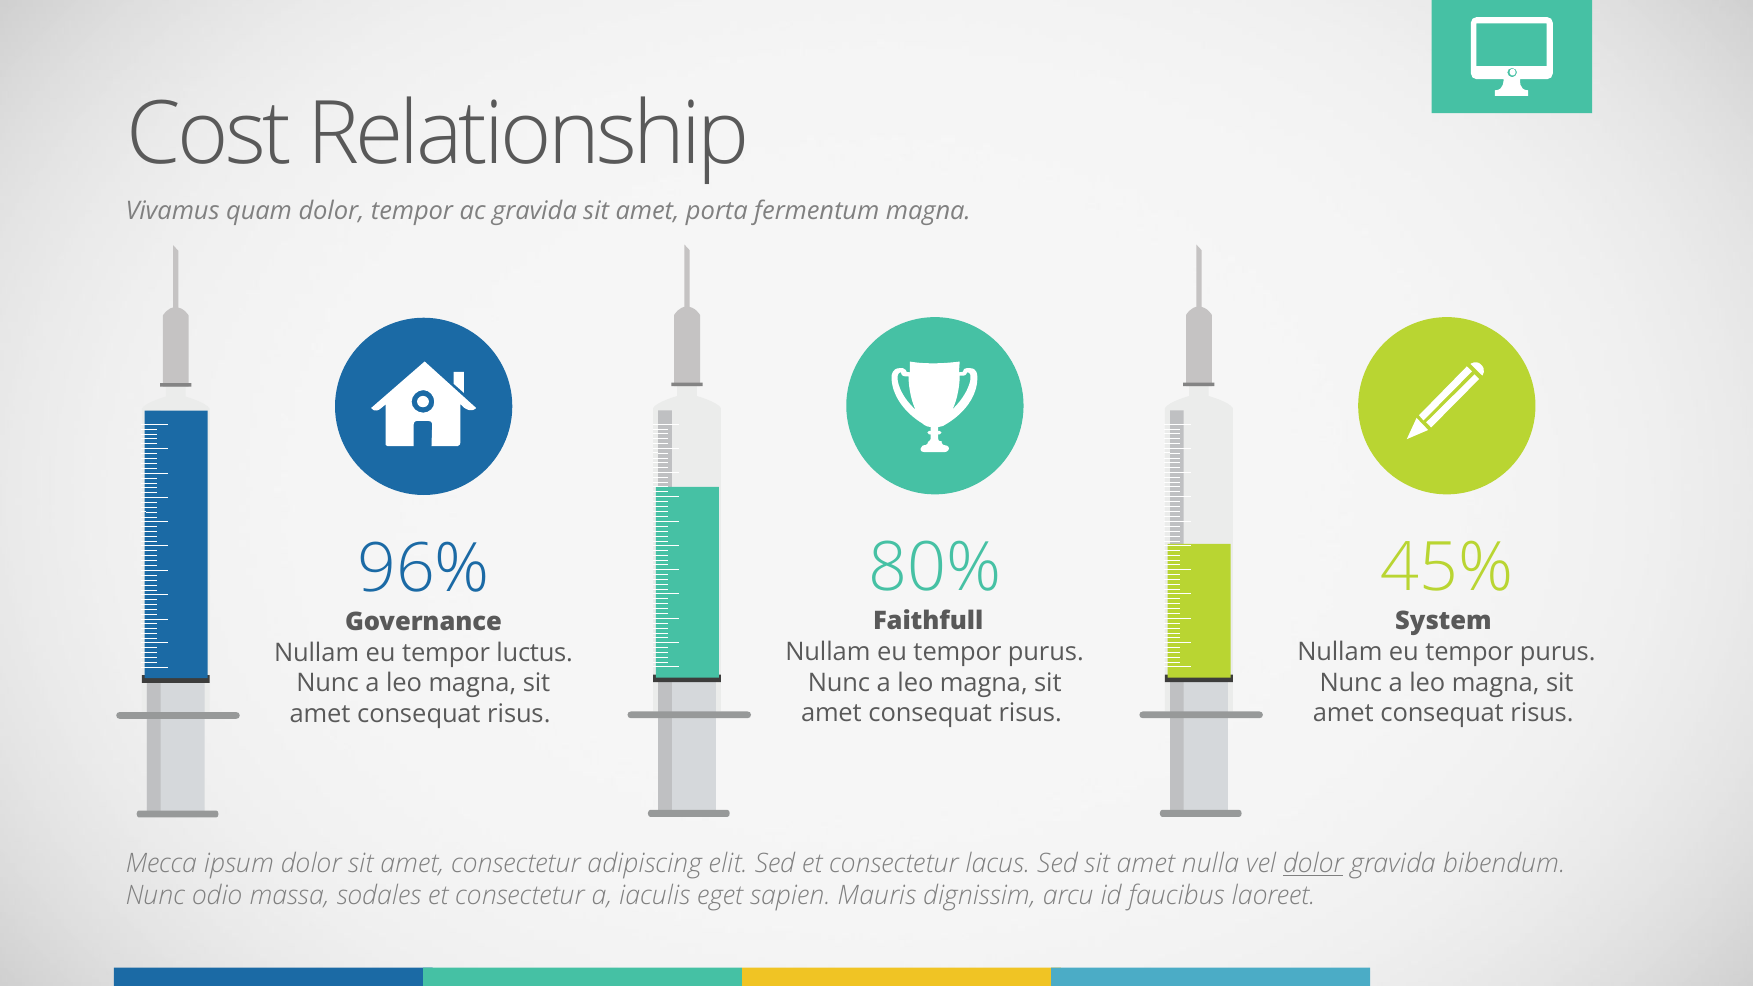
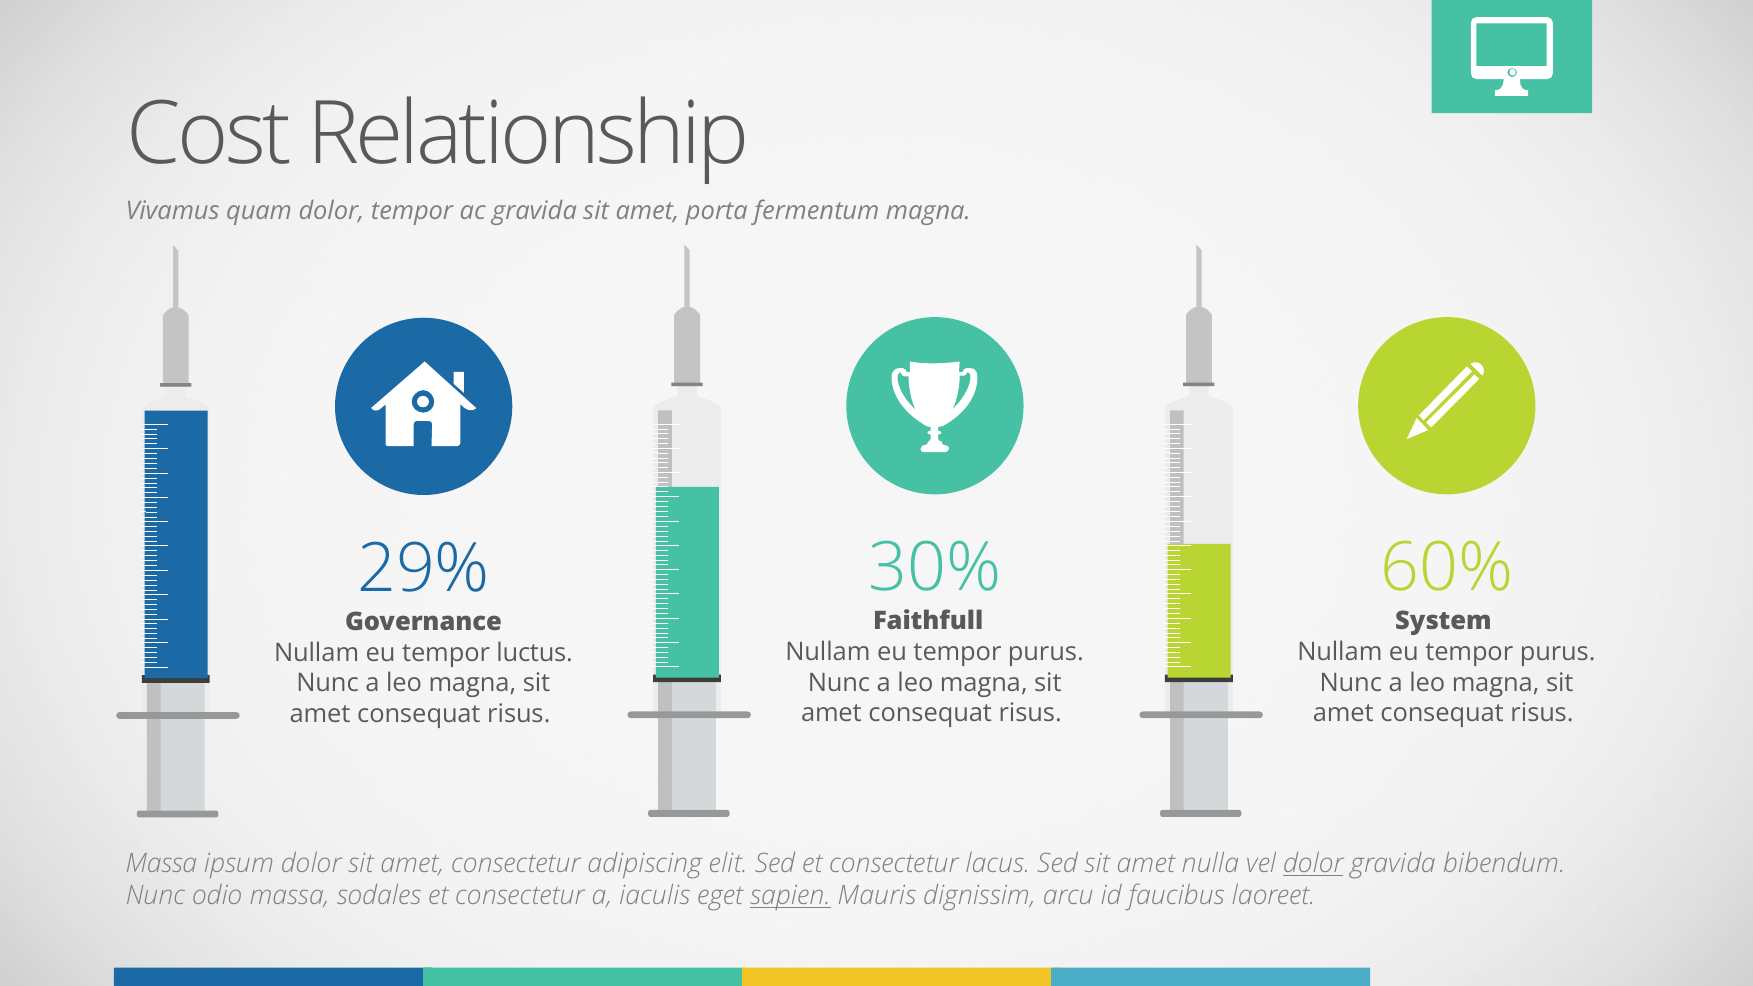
80%: 80% -> 30% (935, 568)
45%: 45% -> 60% (1447, 568)
96%: 96% -> 29% (424, 569)
Mecca: Mecca -> Massa (161, 864)
sapien underline: none -> present (790, 896)
